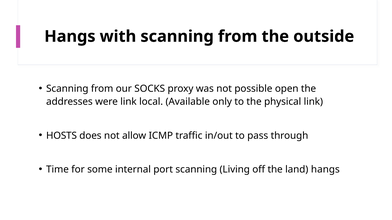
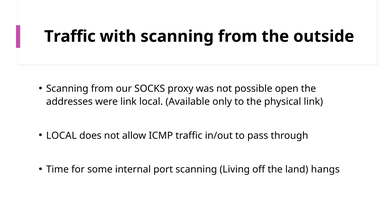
Hangs: Hangs -> Traffic (70, 36)
HOSTS: HOSTS -> LOCAL (61, 136)
